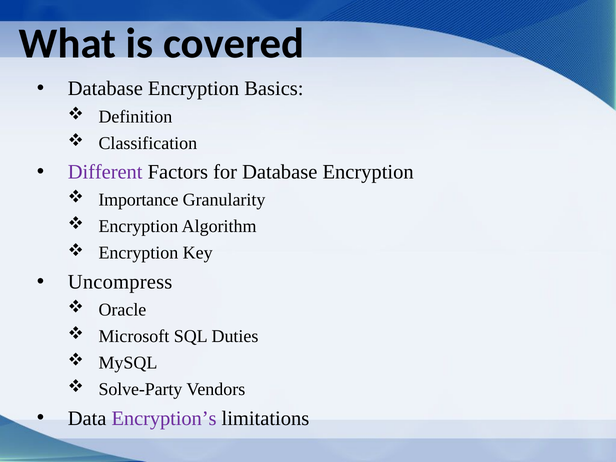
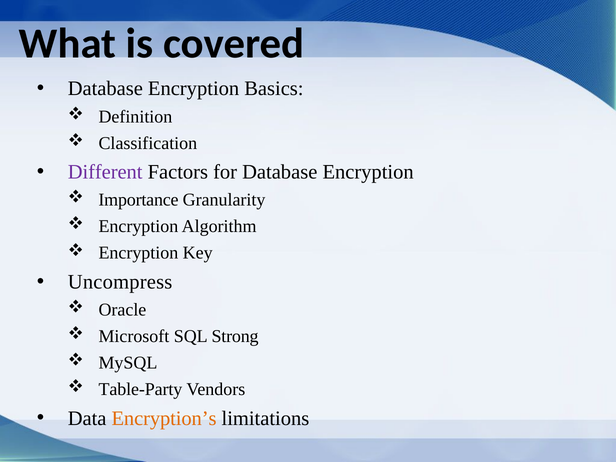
Duties: Duties -> Strong (235, 336)
Solve-Party: Solve-Party -> Table-Party (140, 389)
Encryption’s colour: purple -> orange (164, 418)
